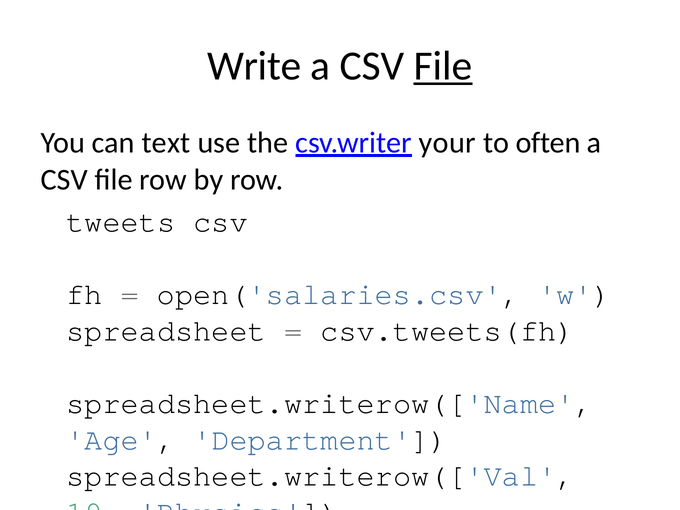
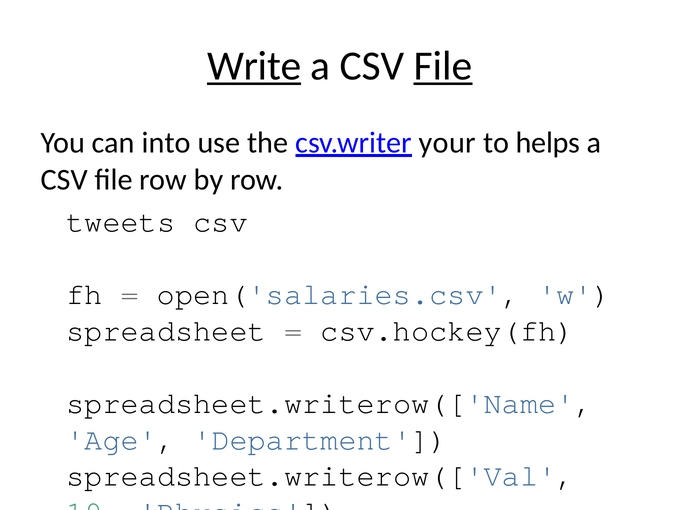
Write underline: none -> present (254, 66)
text: text -> into (166, 143)
often: often -> helps (548, 143)
csv.tweets(fh: csv.tweets(fh -> csv.hockey(fh (447, 331)
